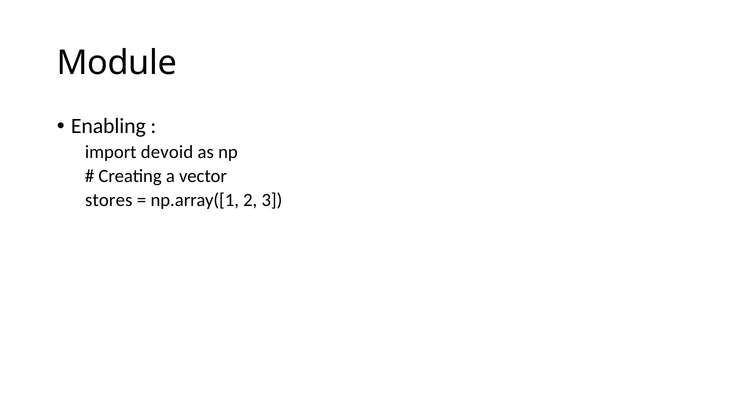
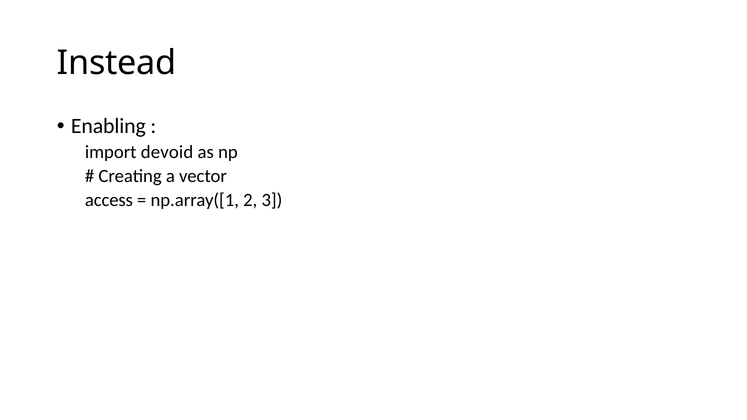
Module: Module -> Instead (117, 63)
stores: stores -> access (109, 200)
